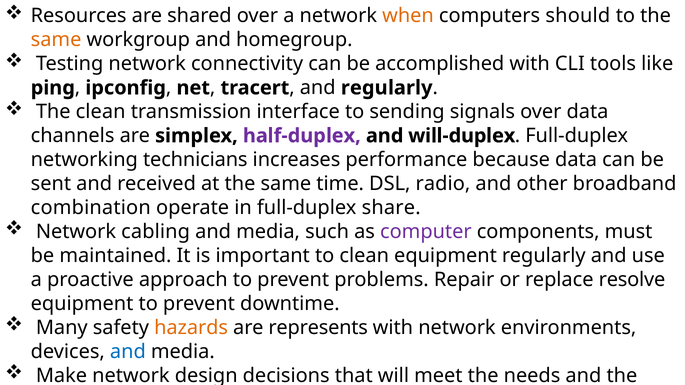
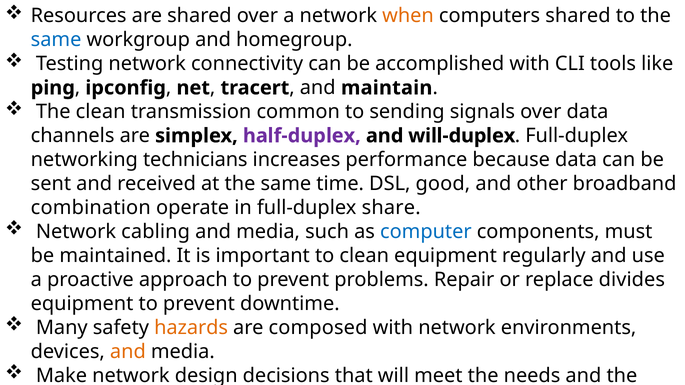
computers should: should -> shared (578, 16)
same colour: orange -> blue (56, 40)
and regularly: regularly -> maintain (387, 88)
interface: interface -> common (298, 112)
radio: radio -> good (443, 184)
computer colour: purple -> blue (426, 232)
resolve: resolve -> divides (632, 280)
represents: represents -> composed (318, 328)
and colour: blue -> orange (128, 352)
